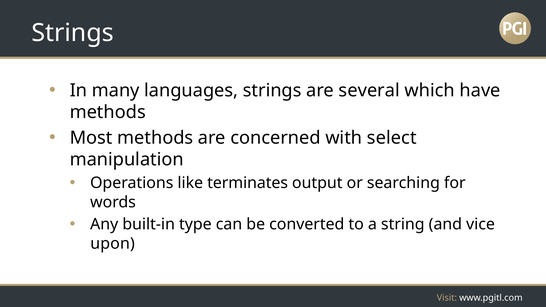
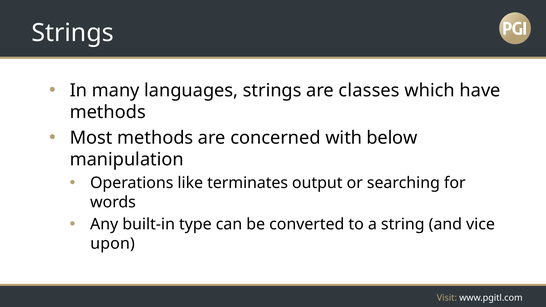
several: several -> classes (369, 90)
select: select -> below (392, 138)
